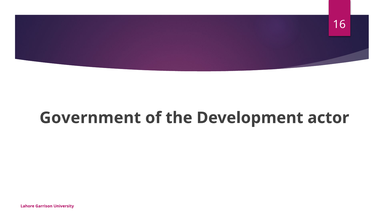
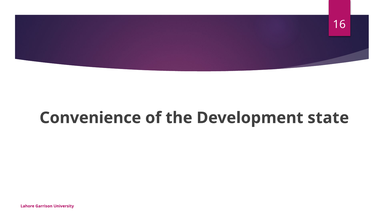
Government: Government -> Convenience (90, 118)
actor: actor -> state (328, 118)
